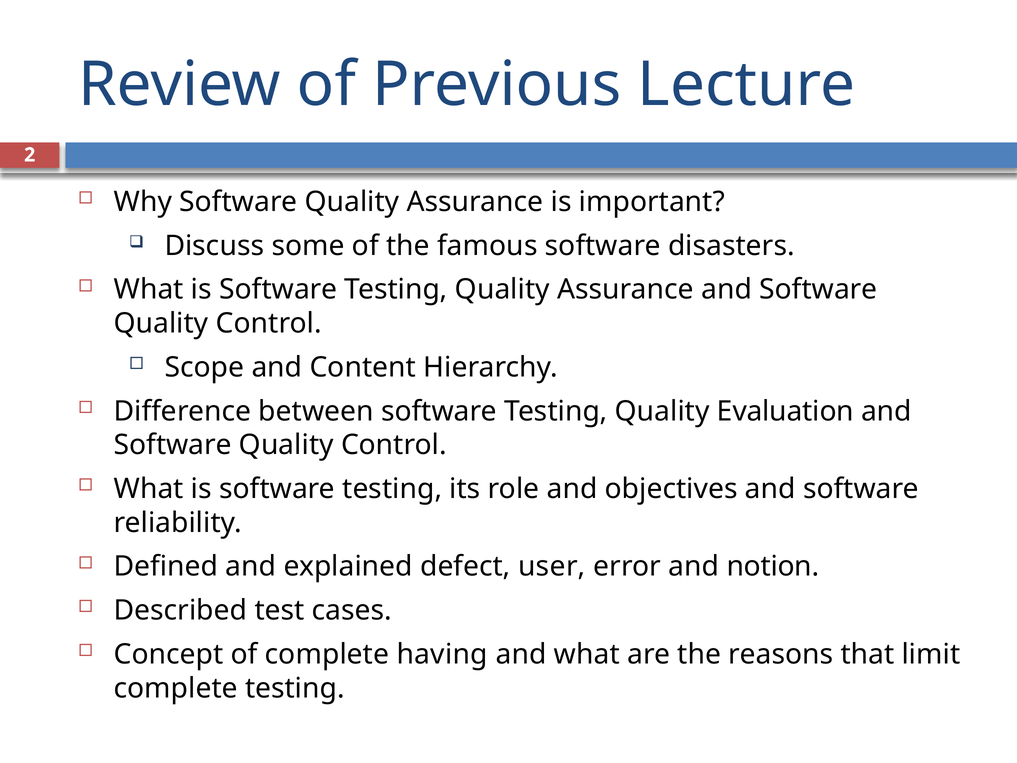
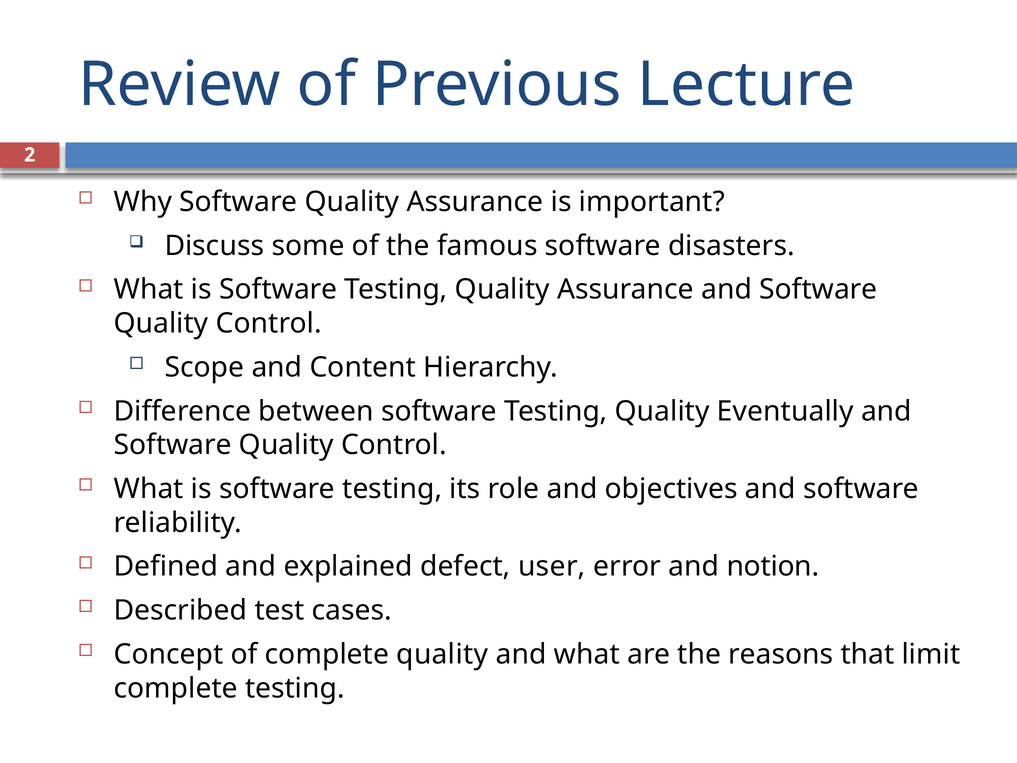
Evaluation: Evaluation -> Eventually (785, 411)
complete having: having -> quality (442, 654)
